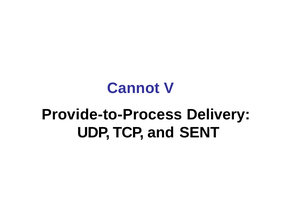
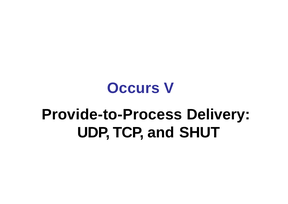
Cannot: Cannot -> Occurs (133, 88)
SENT: SENT -> SHUT (200, 132)
